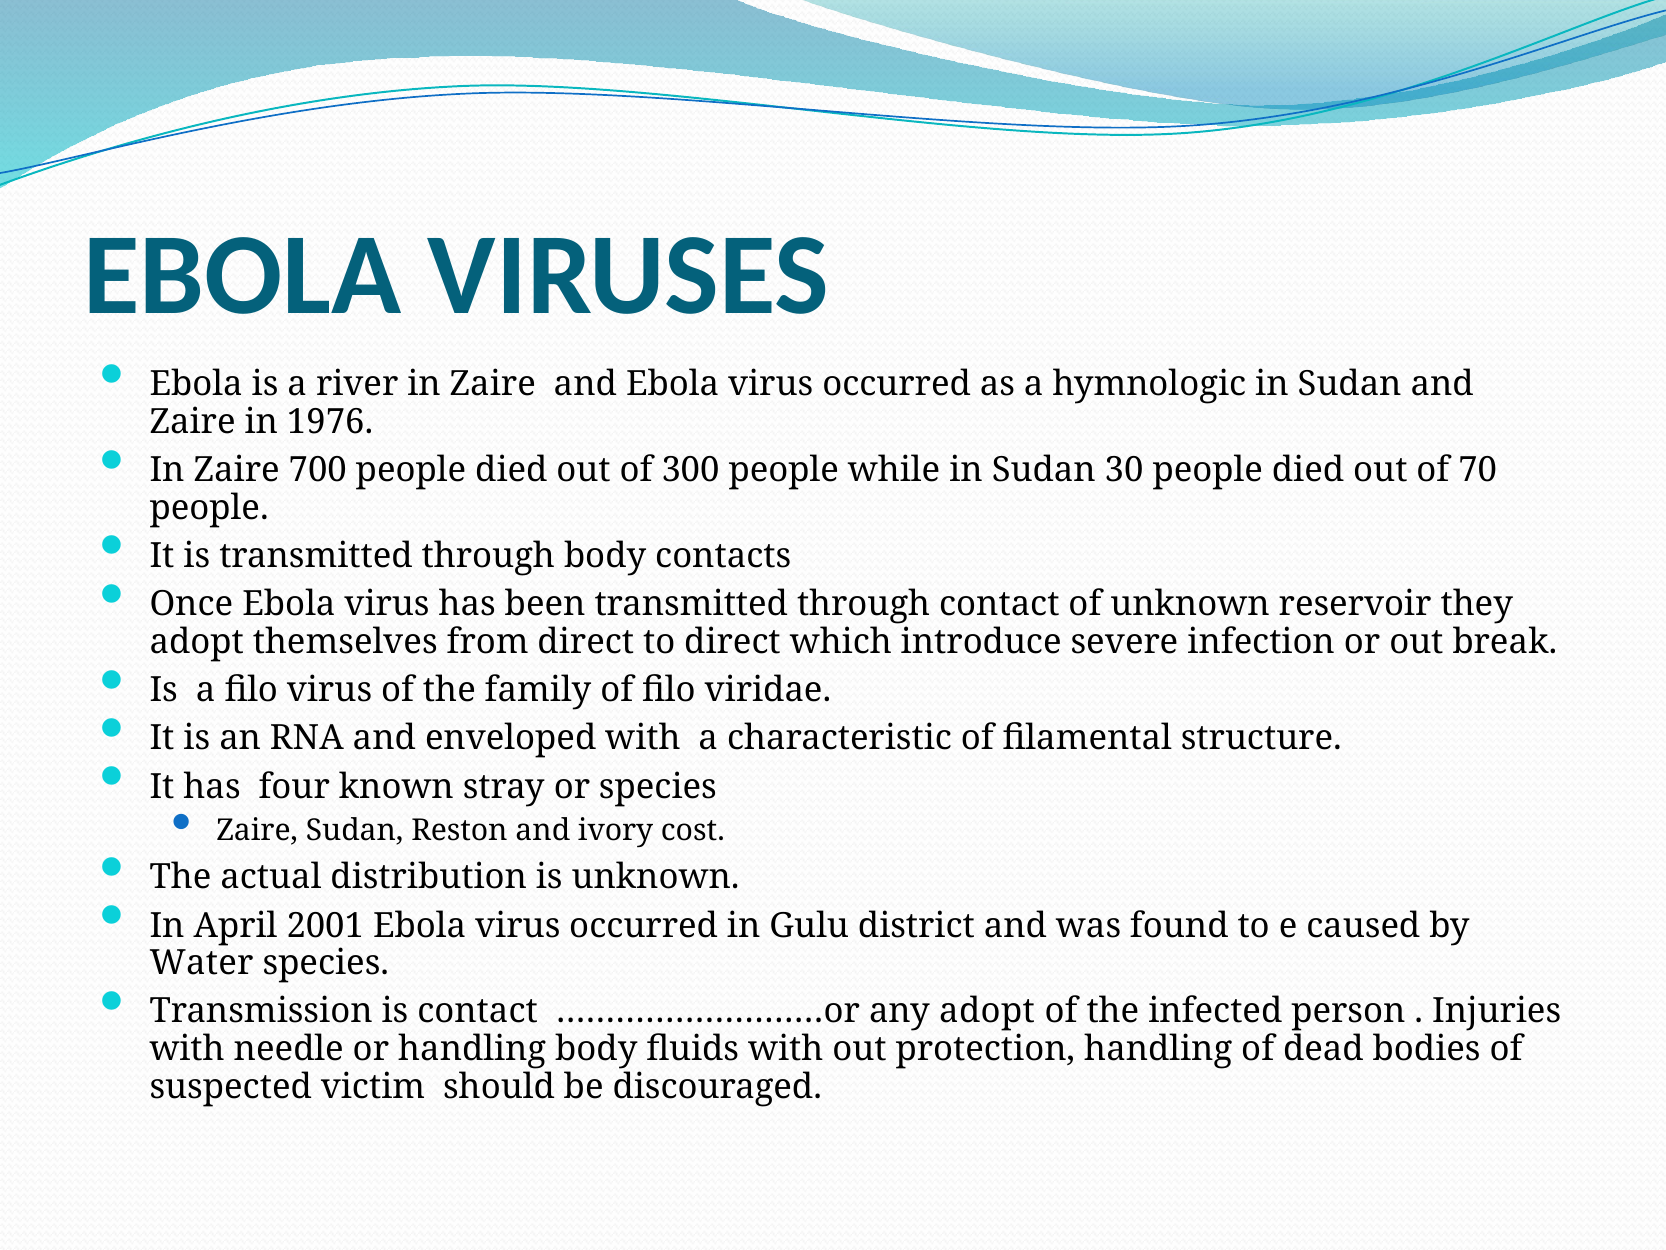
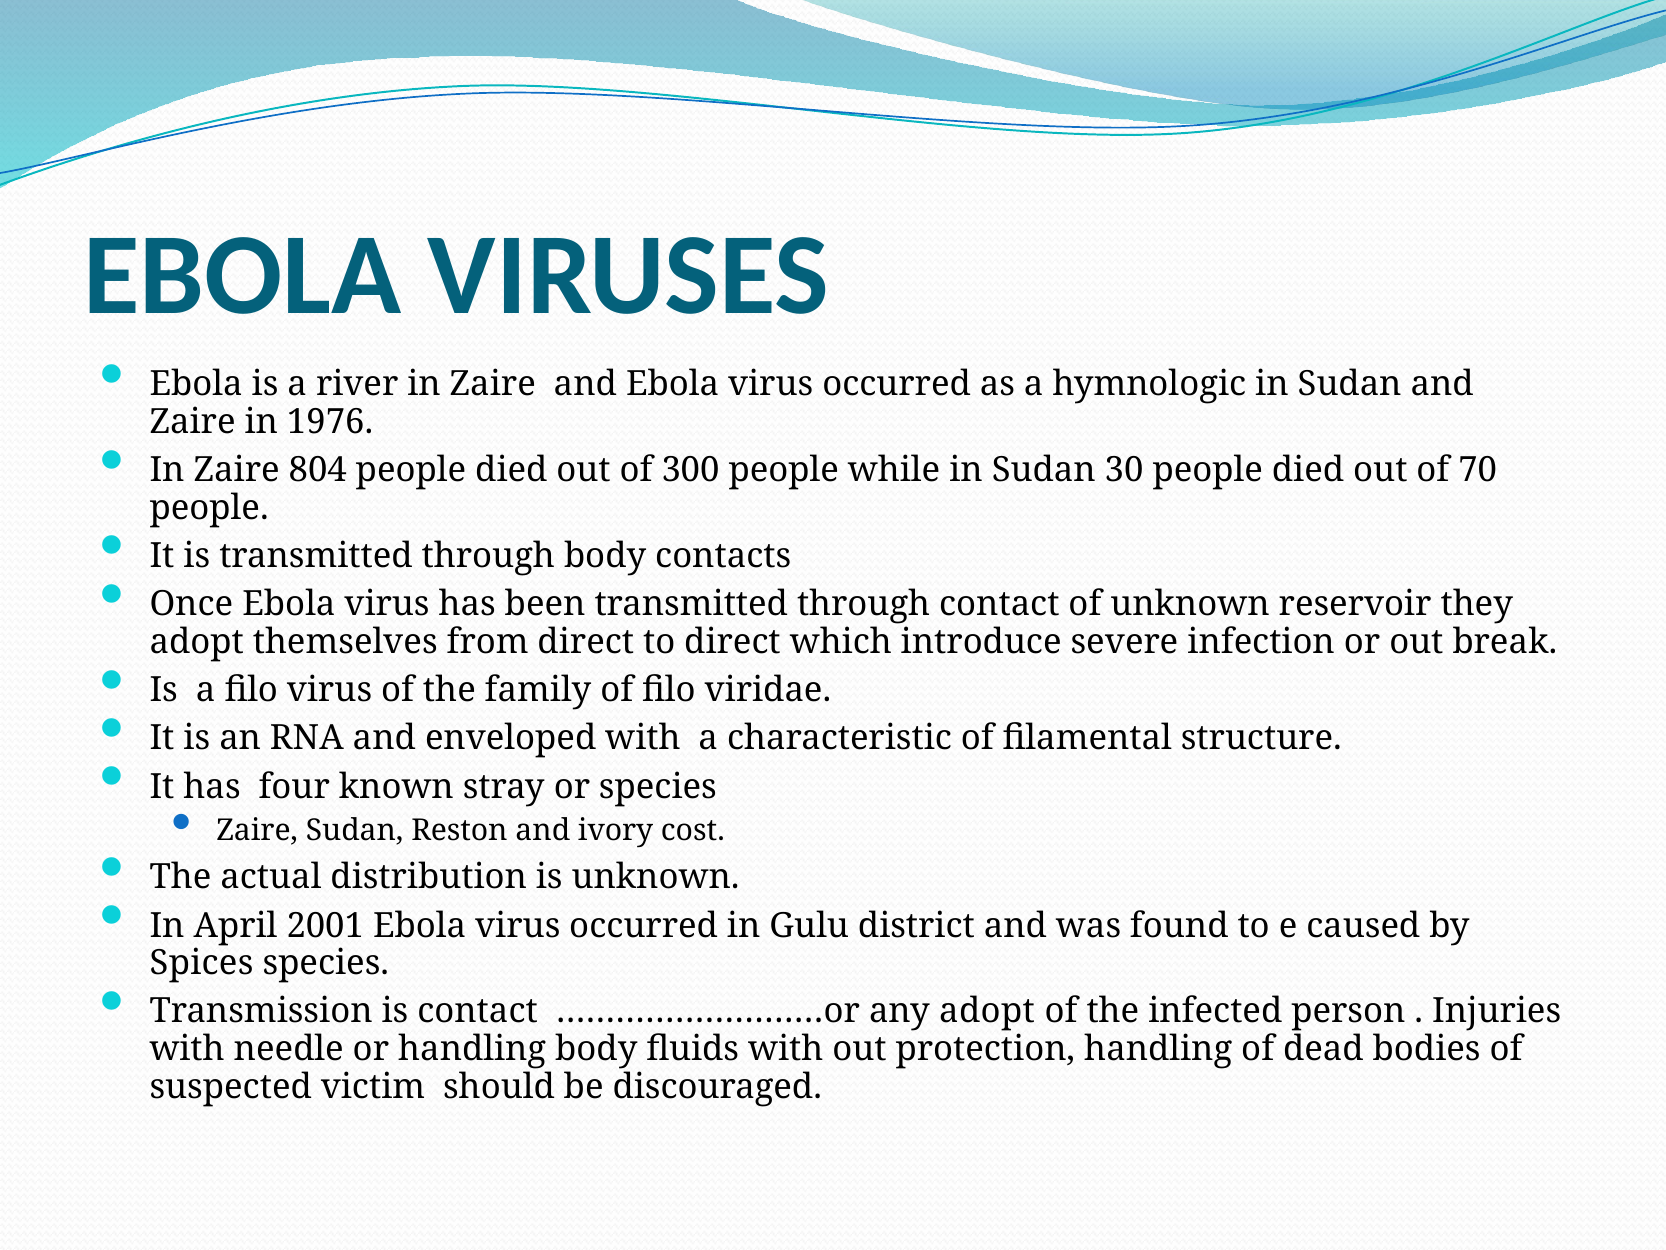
700: 700 -> 804 (318, 470)
Water: Water -> Spices (202, 963)
